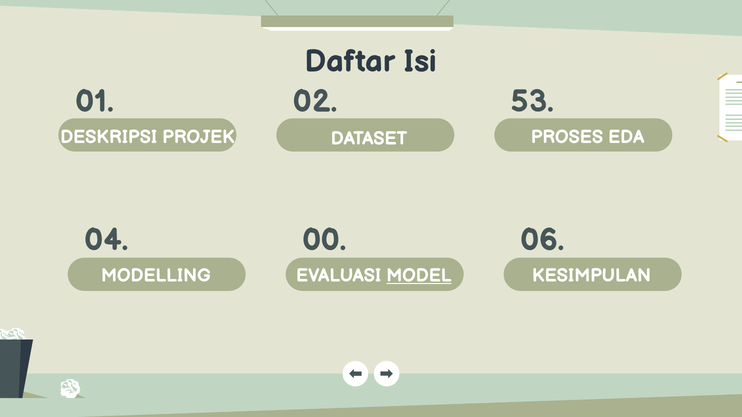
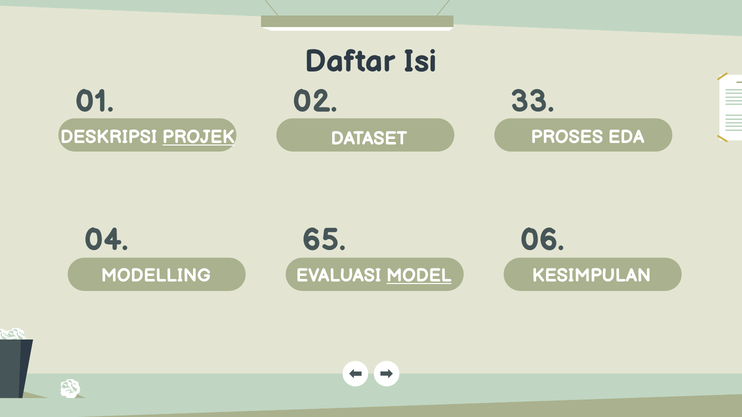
53: 53 -> 33 (533, 102)
PROJEK underline: none -> present (199, 137)
00: 00 -> 65 (324, 241)
